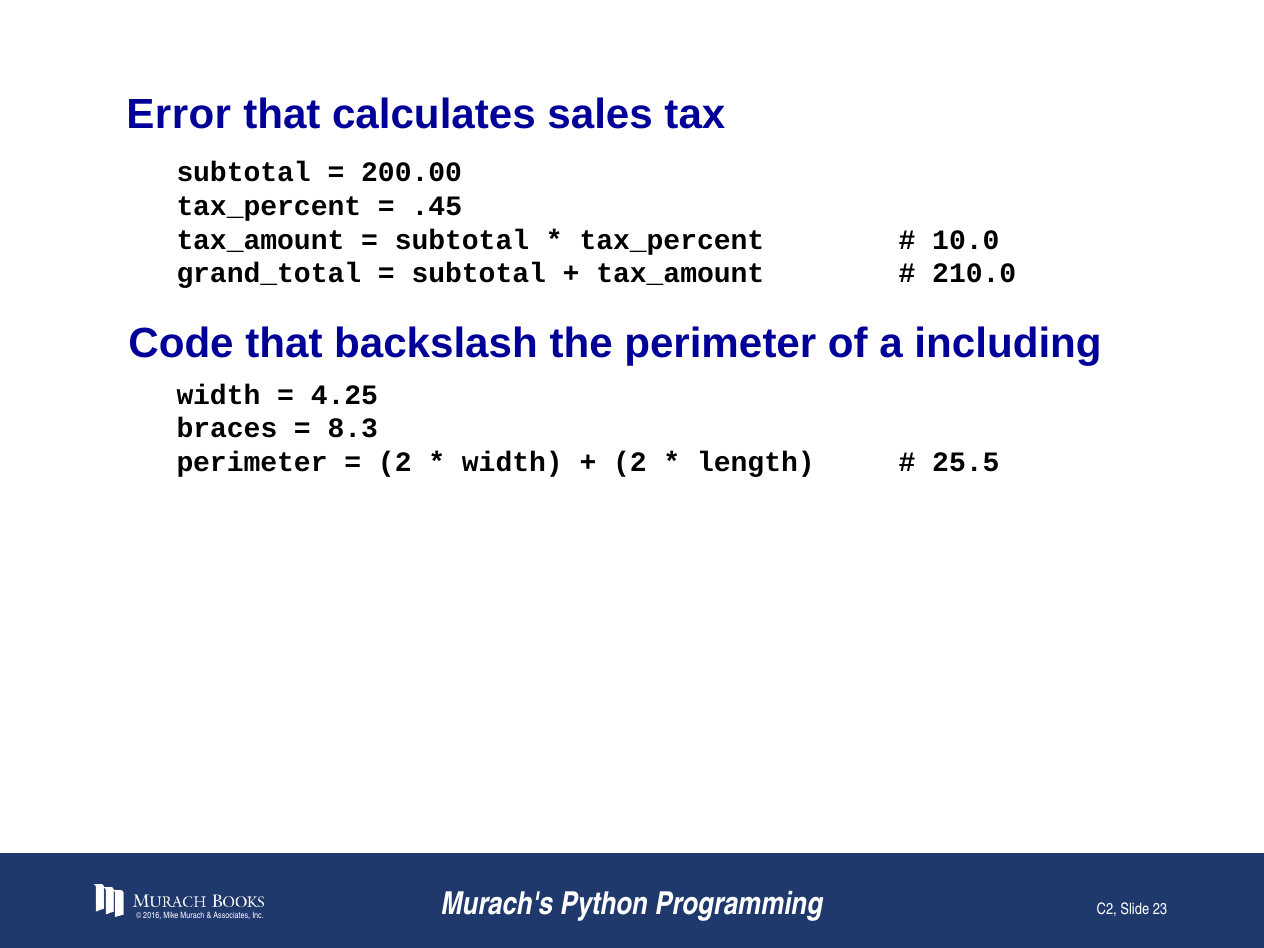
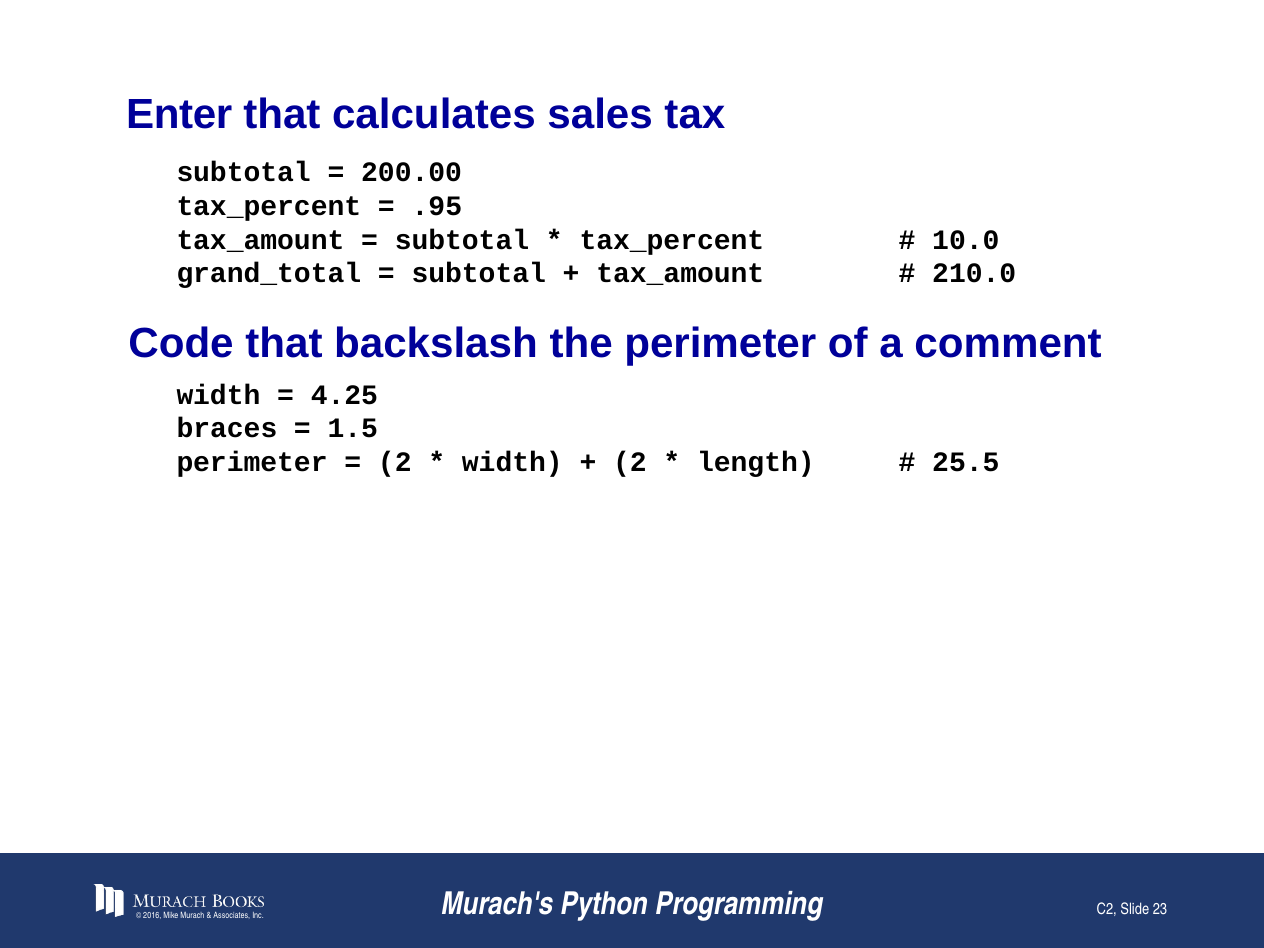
Error: Error -> Enter (179, 115)
.45: .45 -> .95 (437, 206)
including: including -> comment (1008, 343)
8.3: 8.3 -> 1.5 (353, 428)
